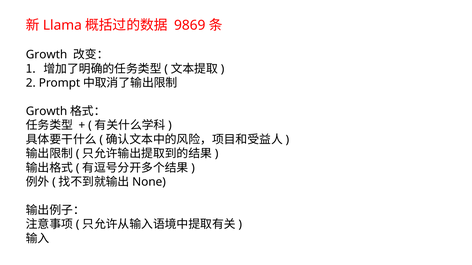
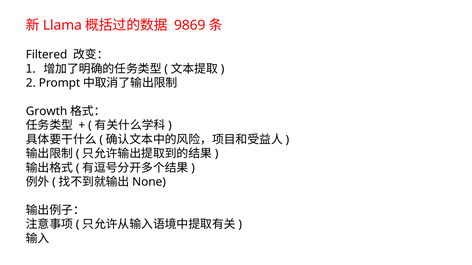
Growth: Growth -> Filtered (47, 55)
